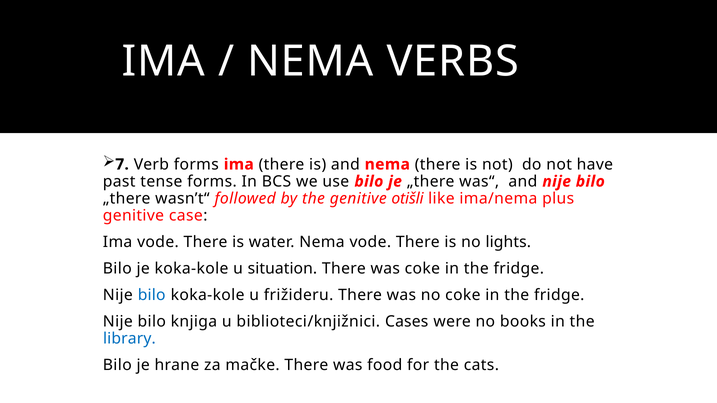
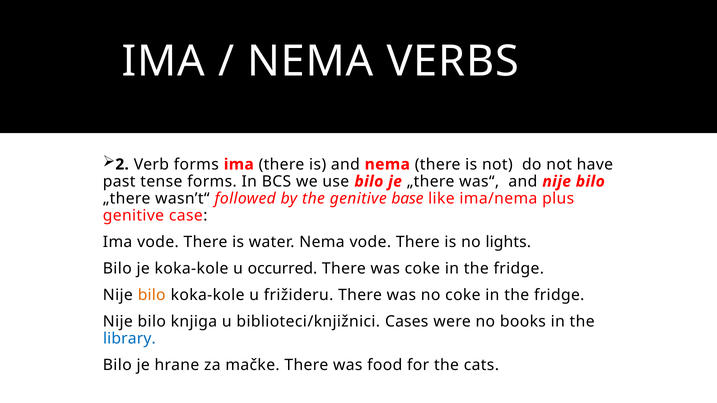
7: 7 -> 2 (122, 165)
otišli: otišli -> base (407, 199)
situation: situation -> occurred (282, 269)
bilo colour: blue -> orange (152, 295)
